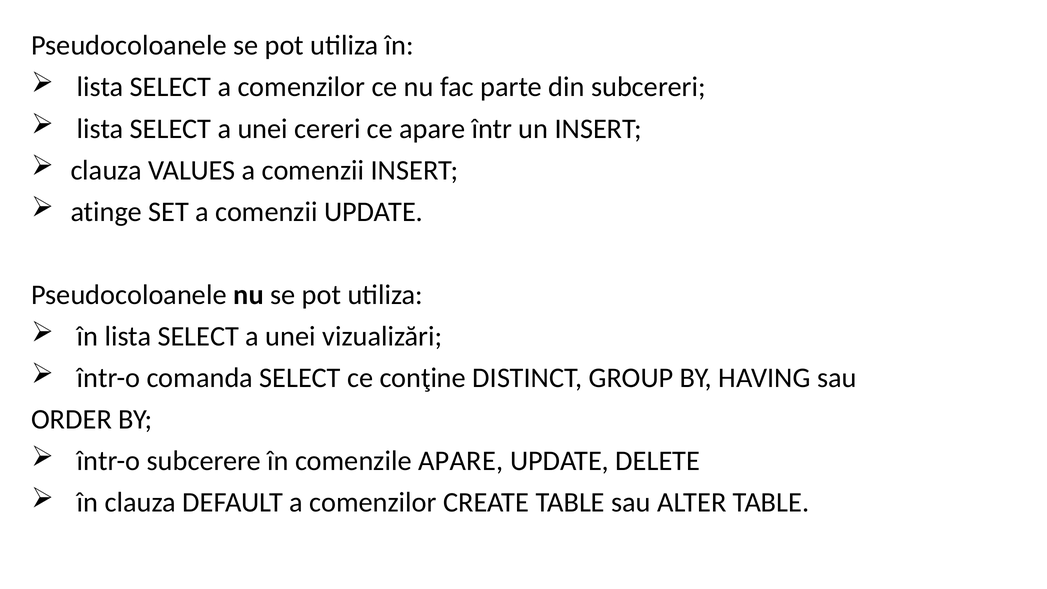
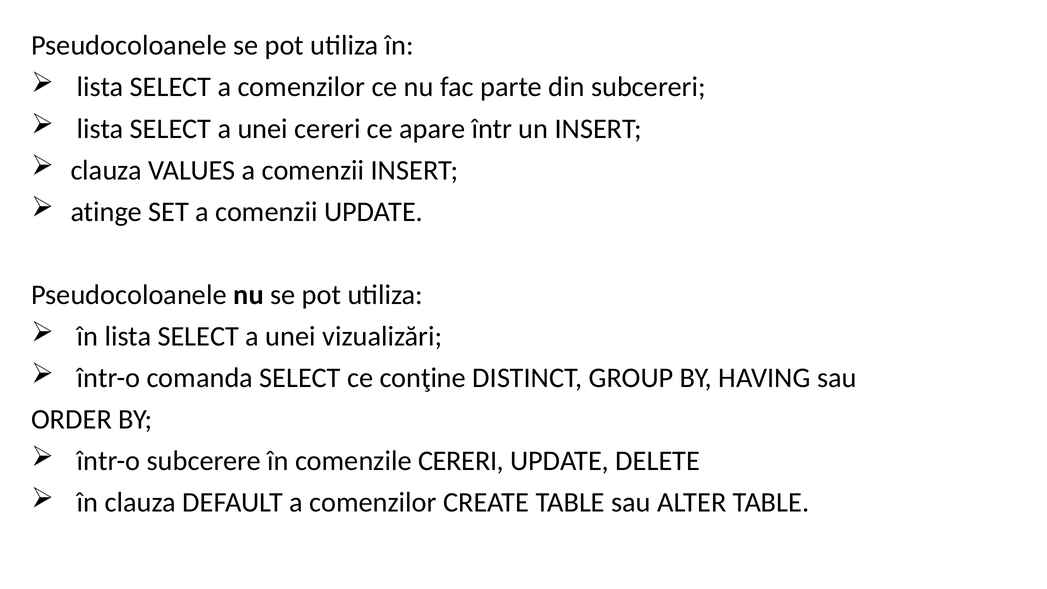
comenzile APARE: APARE -> CERERI (461, 461)
